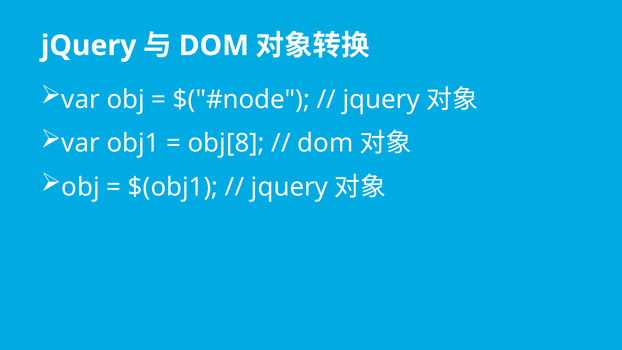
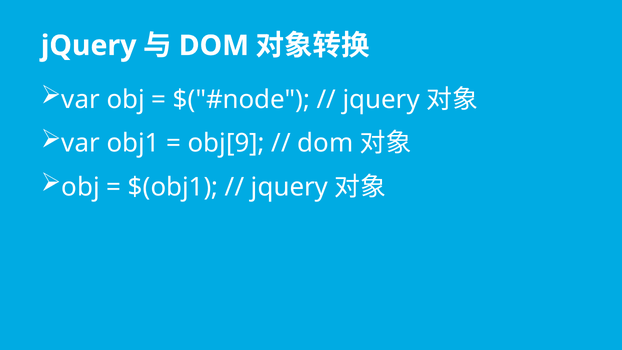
obj[8: obj[8 -> obj[9 (226, 143)
